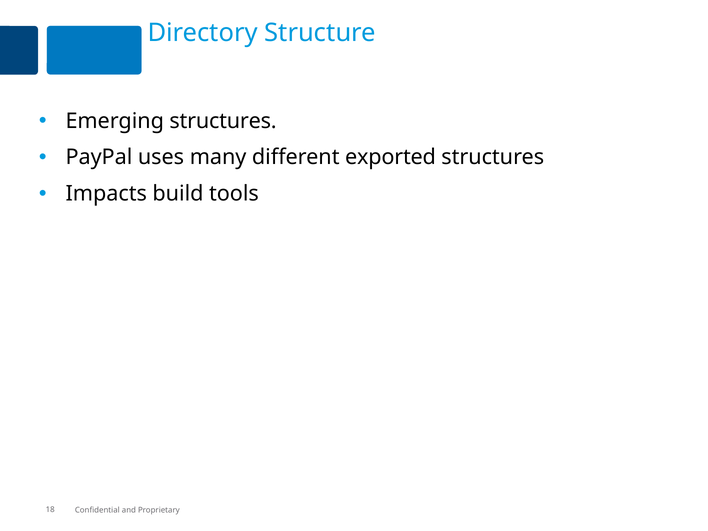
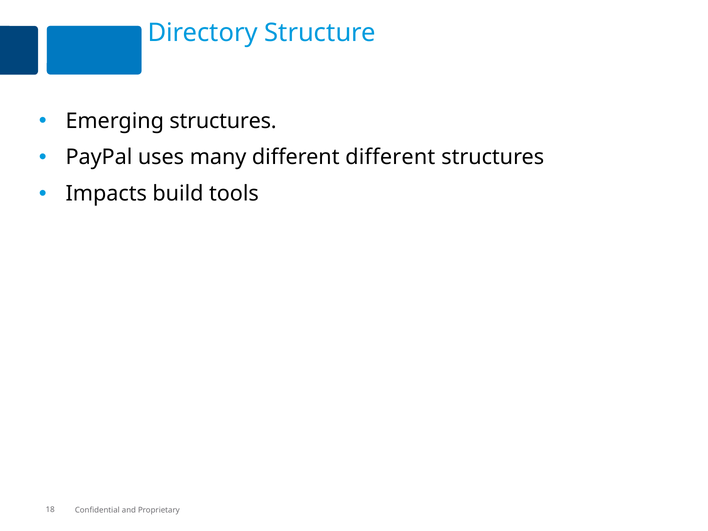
different exported: exported -> different (390, 157)
